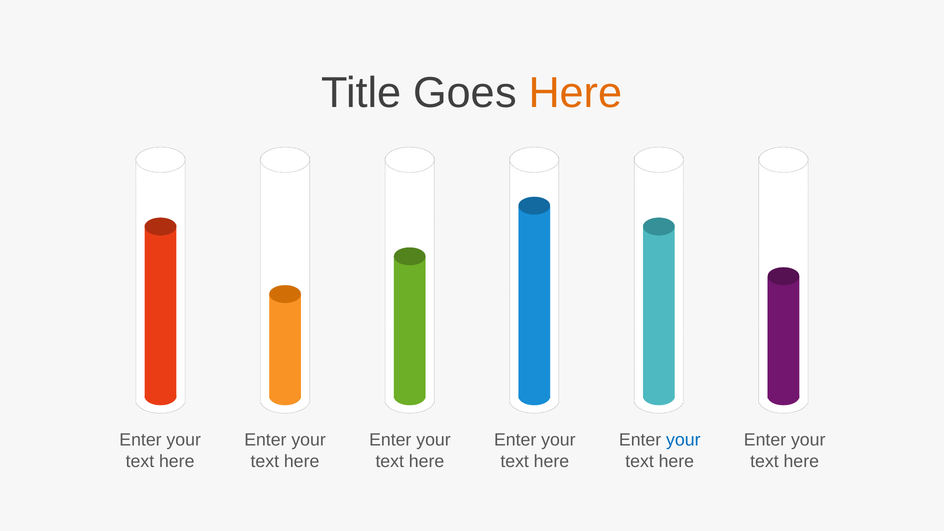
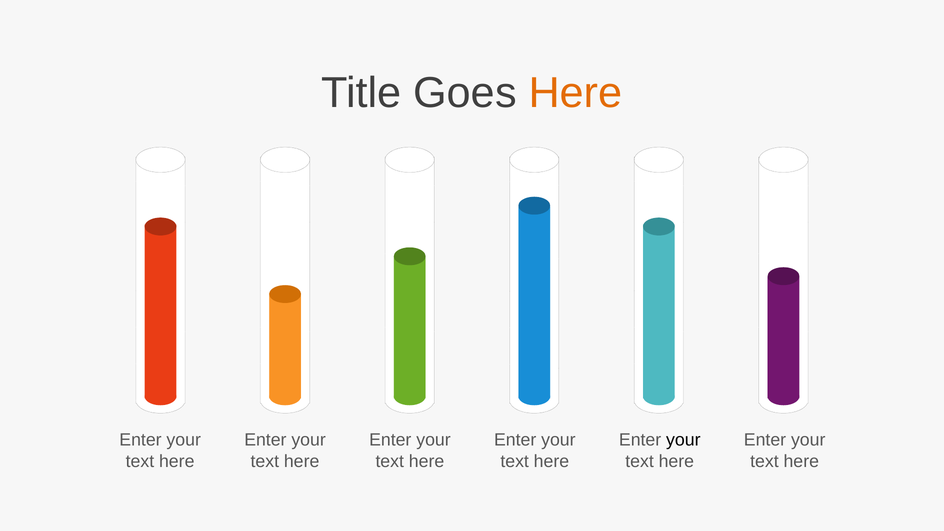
your colour: blue -> black (683, 440)
